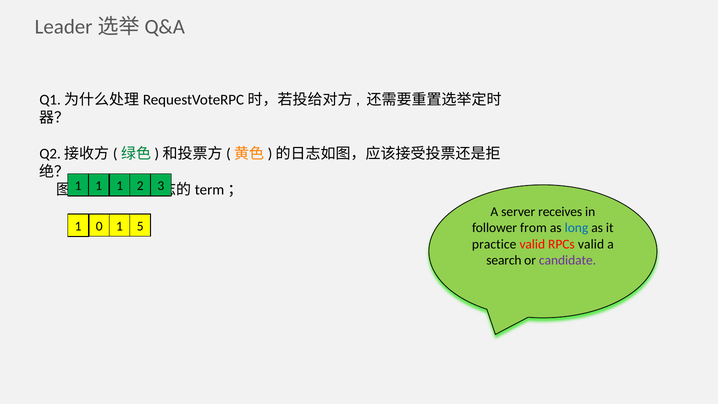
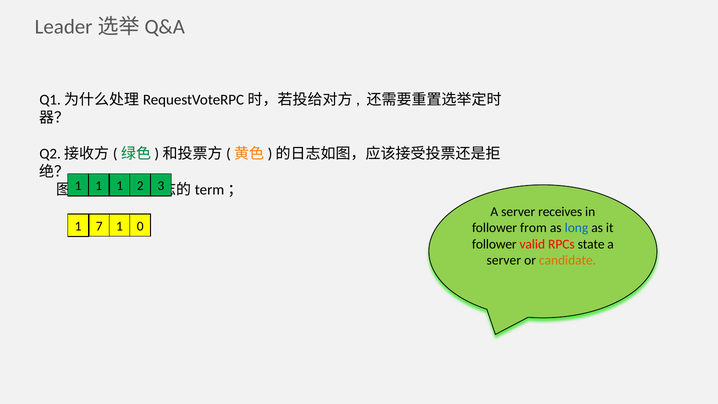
0: 0 -> 7 (99, 226)
5: 5 -> 0 (140, 226)
practice: practice -> follower (494, 244)
RPCs valid: valid -> state (591, 244)
search: search -> server (504, 260)
candidate colour: purple -> orange (568, 260)
